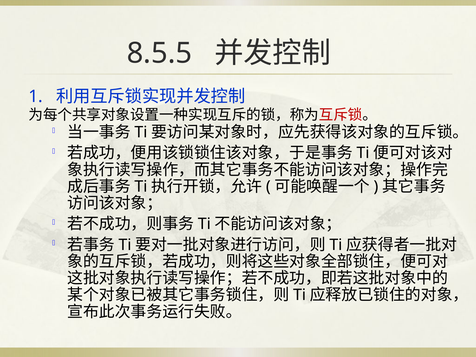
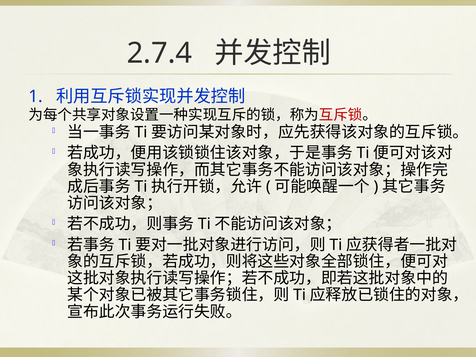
8.5.5: 8.5.5 -> 2.7.4 (159, 53)
